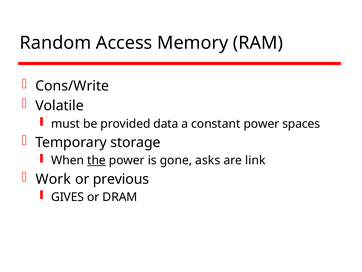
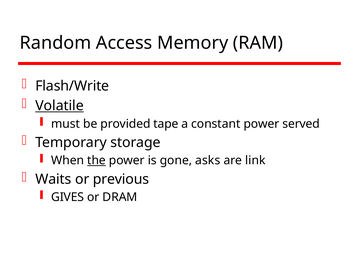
Cons/Write: Cons/Write -> Flash/Write (72, 86)
Volatile underline: none -> present (60, 106)
data: data -> tape (166, 124)
spaces: spaces -> served (301, 124)
Work: Work -> Waits (53, 179)
